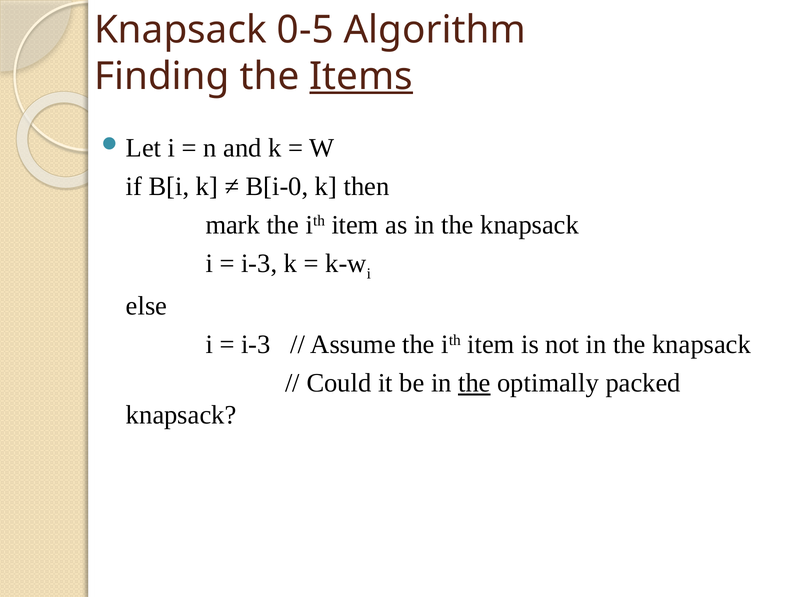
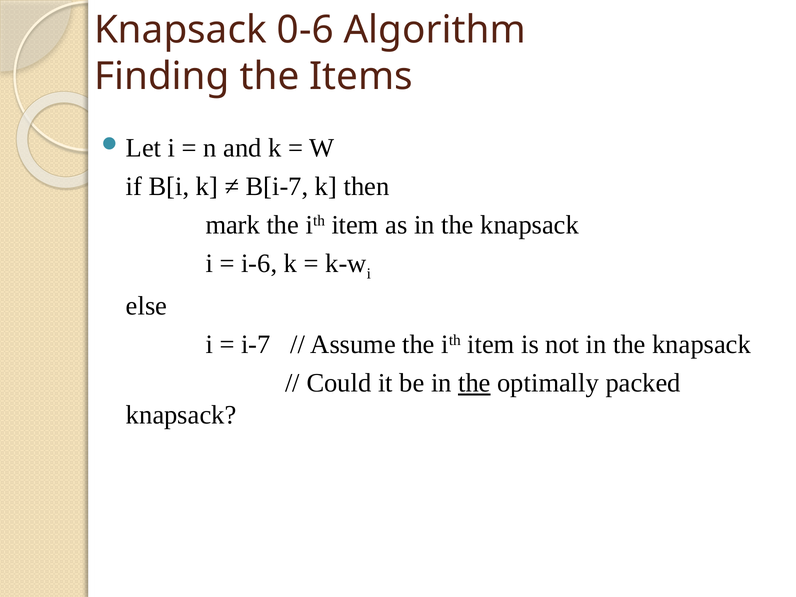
0-5: 0-5 -> 0-6 (305, 30)
Items underline: present -> none (361, 76)
B[i-0: B[i-0 -> B[i-7 (277, 186)
i-3: i-3 -> i-6 (259, 263)
i-3: i-3 -> i-7 (256, 345)
